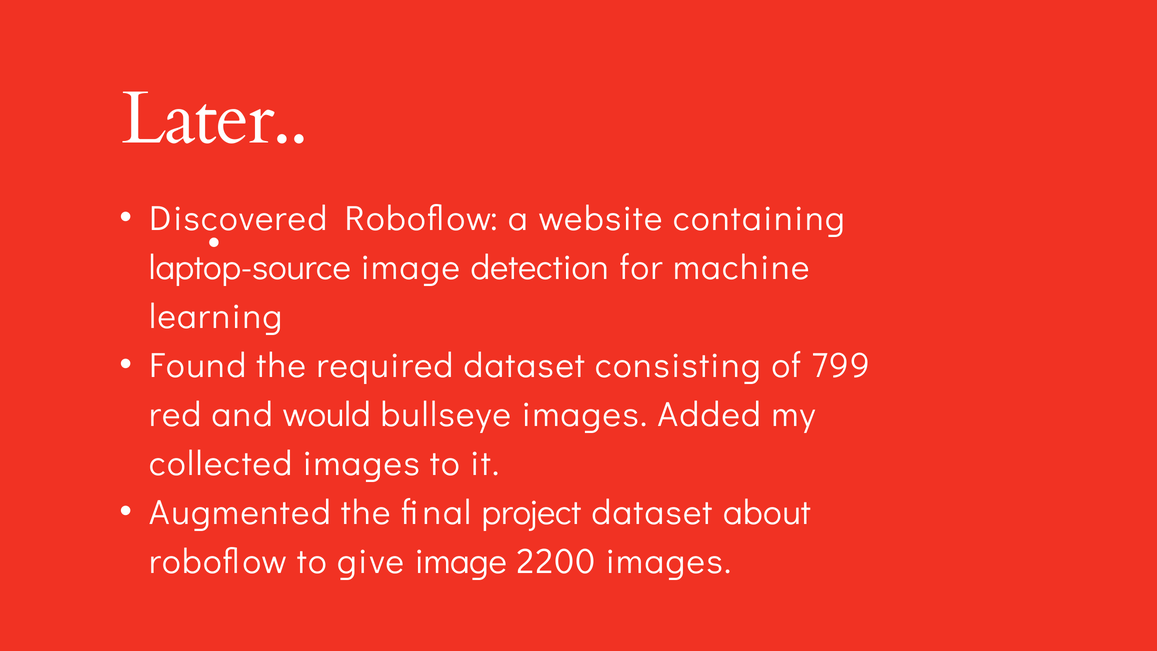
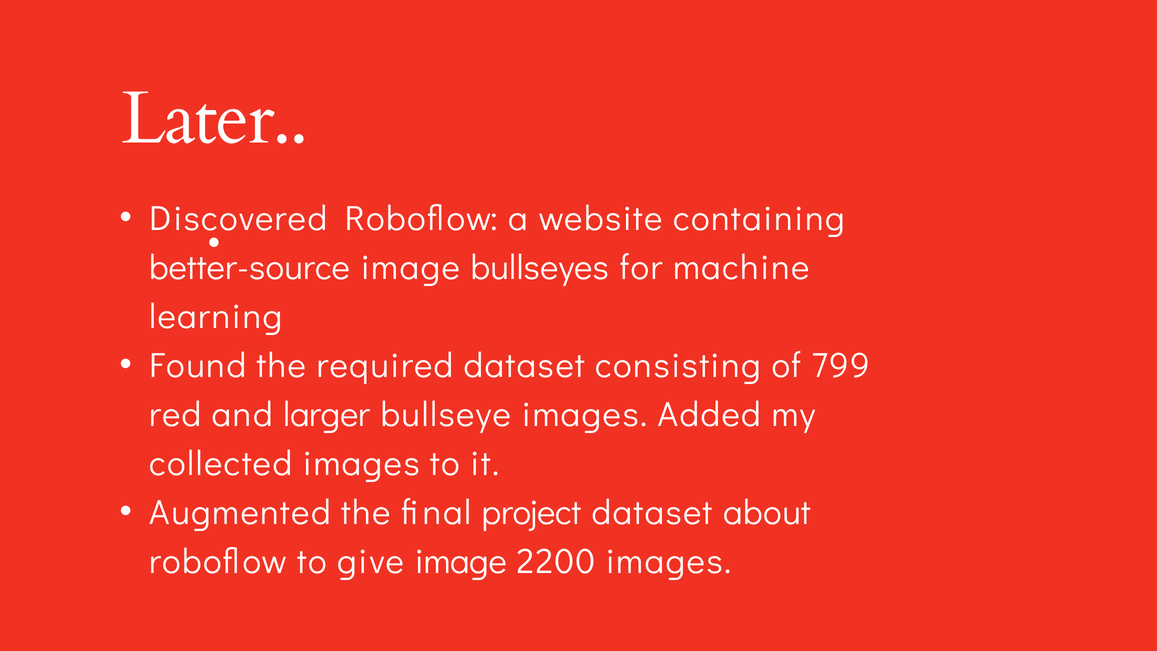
laptop-source: laptop-source -> better-source (250, 268)
detection: detection -> bullseyes (540, 268)
would: would -> larger (327, 415)
